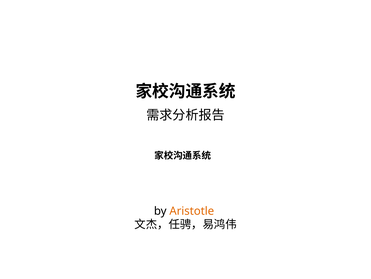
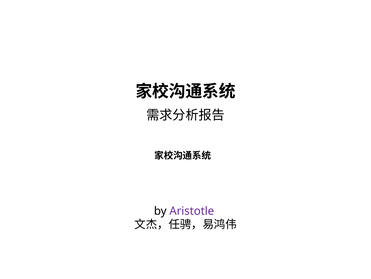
Aristotle colour: orange -> purple (192, 210)
